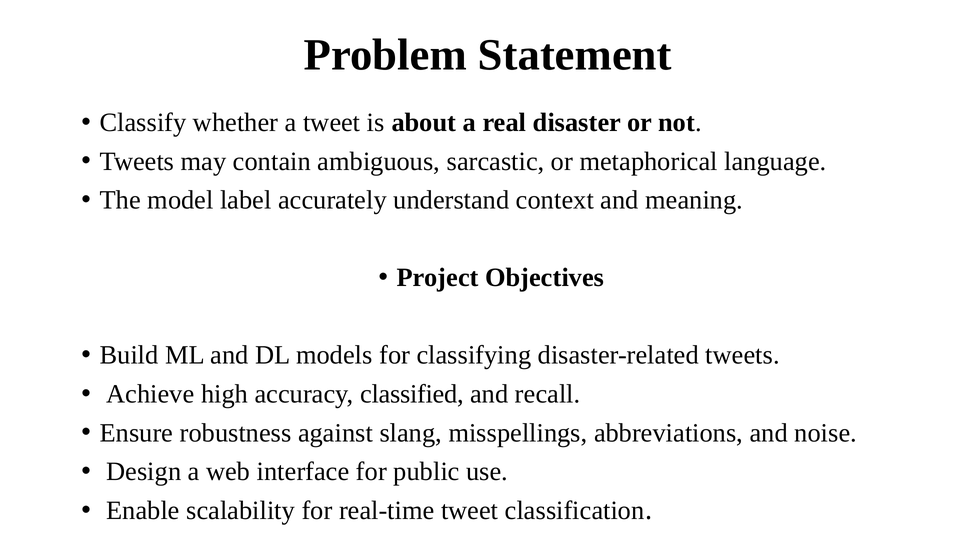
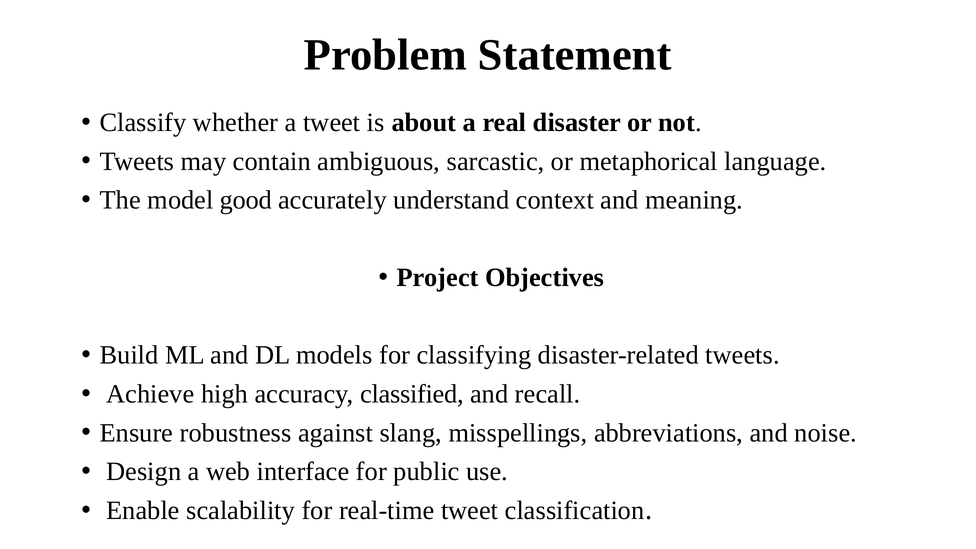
label: label -> good (246, 200)
